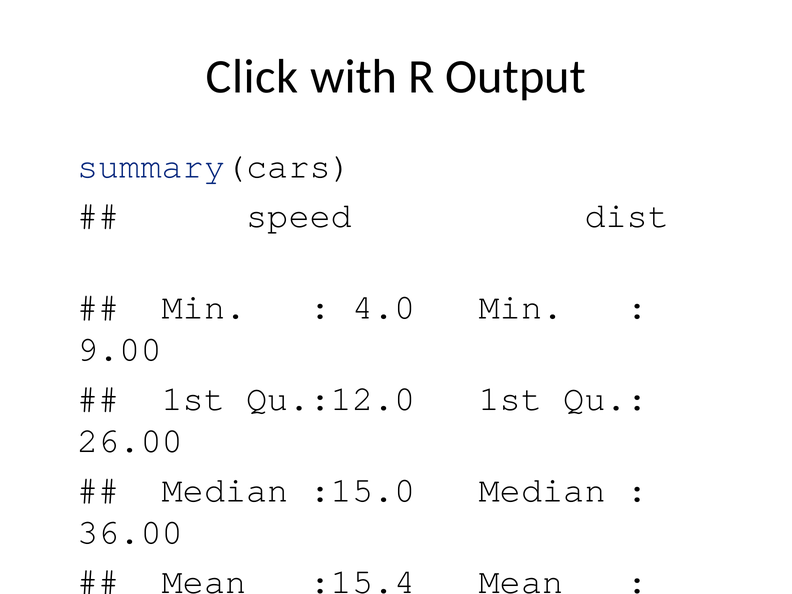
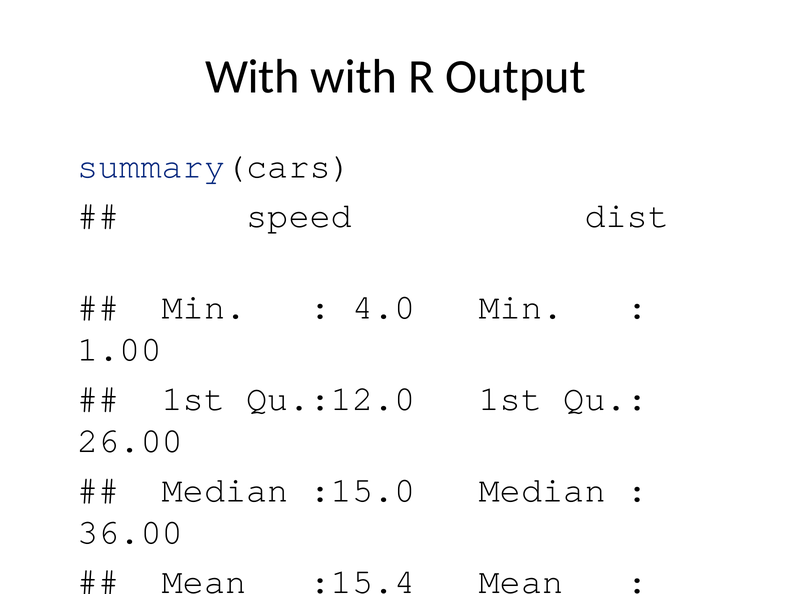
Click: Click -> With (252, 77)
9.00: 9.00 -> 1.00 (119, 349)
